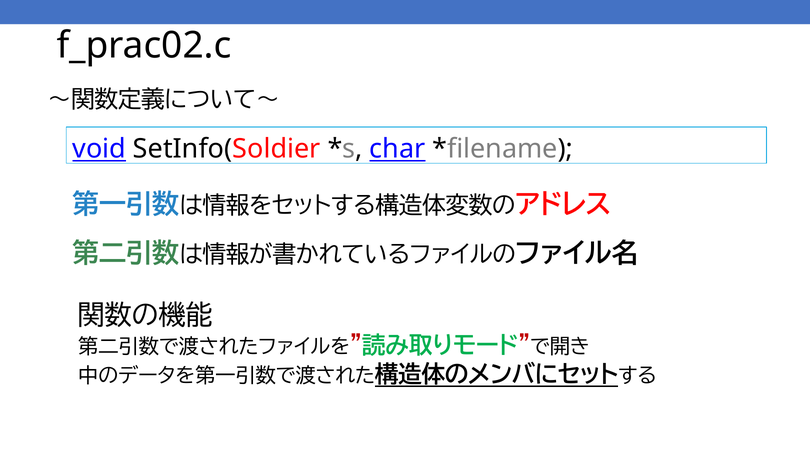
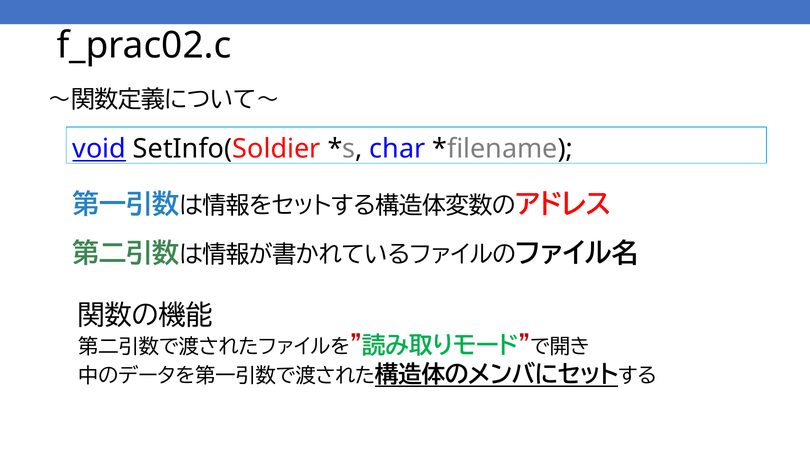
char underline: present -> none (397, 149)
